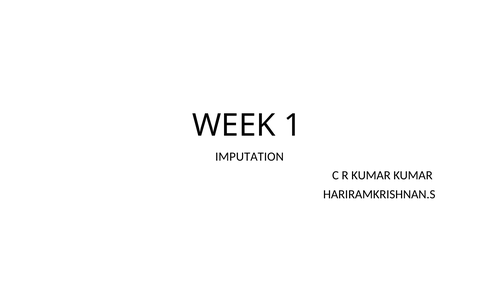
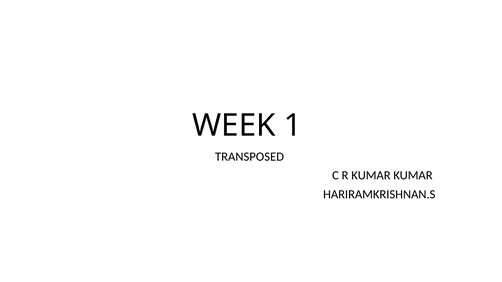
IMPUTATION: IMPUTATION -> TRANSPOSED (250, 157)
